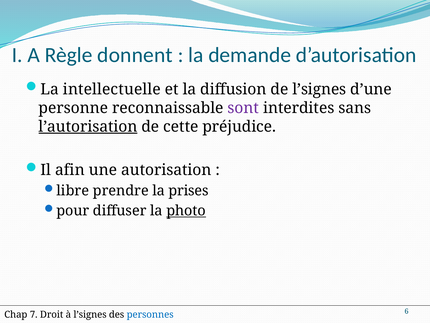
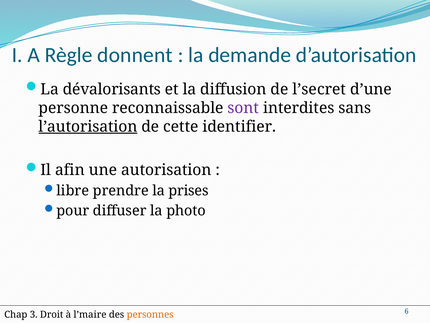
intellectuelle: intellectuelle -> dévalorisants (112, 89)
de l’signes: l’signes -> l’secret (319, 89)
préjudice: préjudice -> identifier (239, 126)
photo underline: present -> none (186, 211)
7: 7 -> 3 (34, 314)
à l’signes: l’signes -> l’maire (90, 314)
personnes colour: blue -> orange (150, 314)
